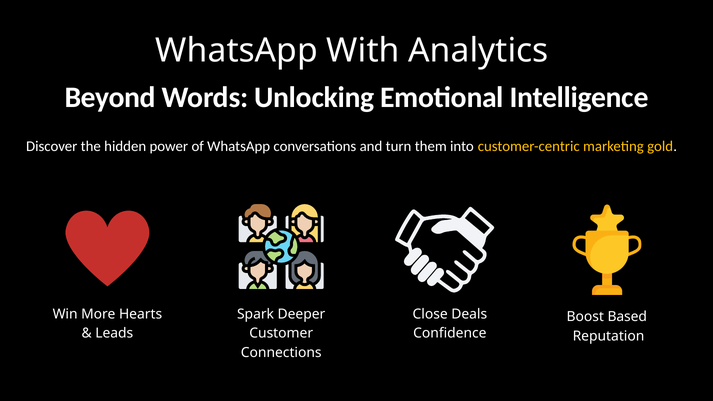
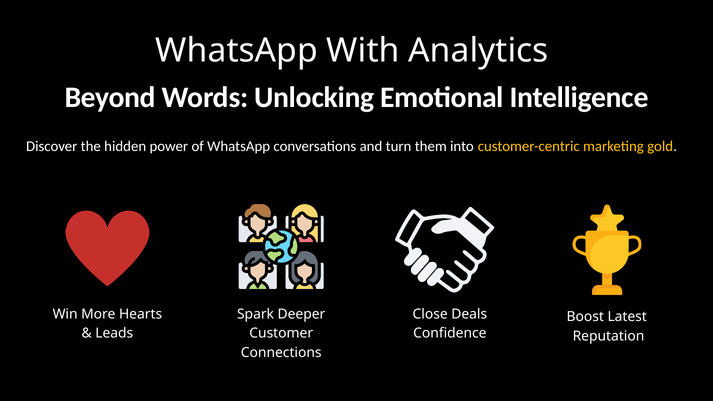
Based: Based -> Latest (627, 317)
